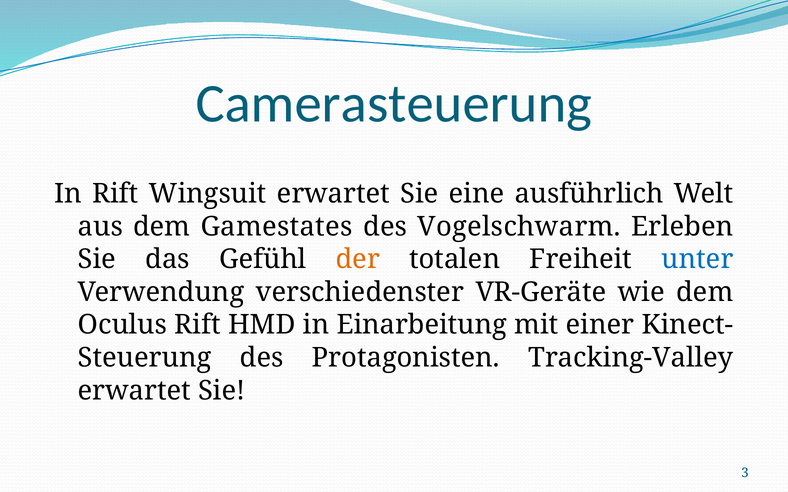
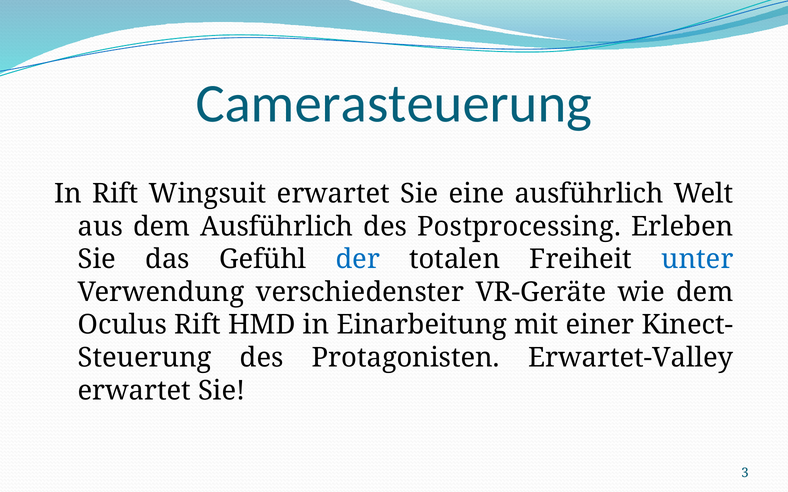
dem Gamestates: Gamestates -> Ausführlich (277, 227)
Vogelschwarm: Vogelschwarm -> Postprocessing (519, 227)
der colour: orange -> blue (358, 260)
Tracking-Valley: Tracking-Valley -> Erwartet-Valley (631, 358)
